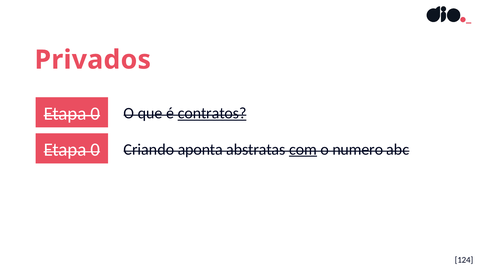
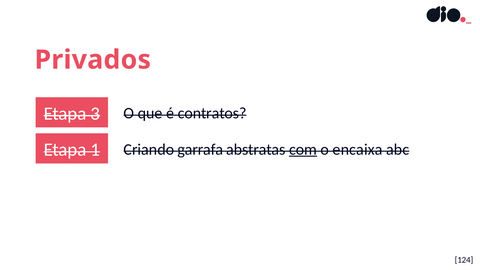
0: 0 -> 3 (95, 114)
contratos underline: present -> none (212, 113)
0: 0 -> 1 (95, 150)
aponta: aponta -> garrafa (200, 149)
numero: numero -> encaixa (358, 149)
